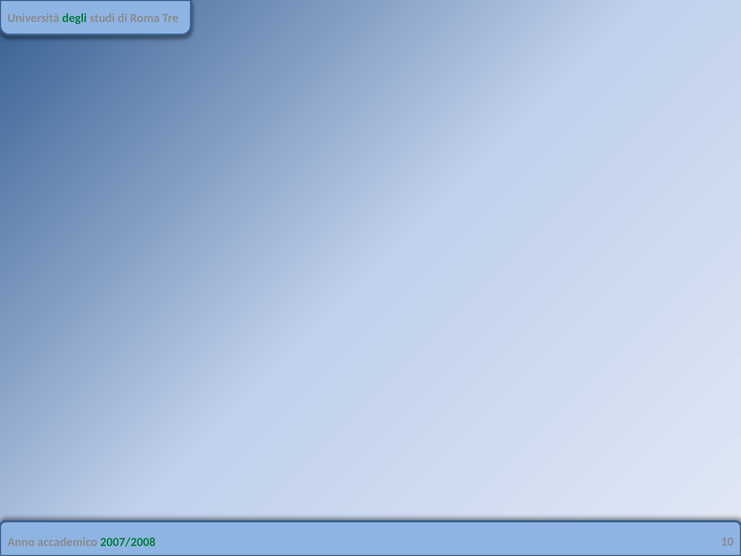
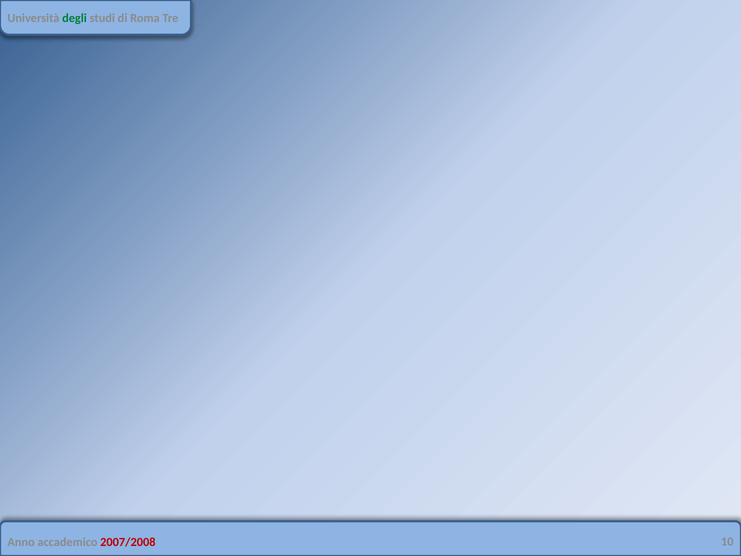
2007/2008 colour: green -> red (128, 542)
